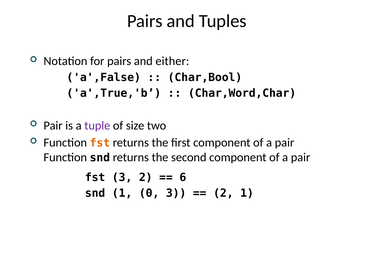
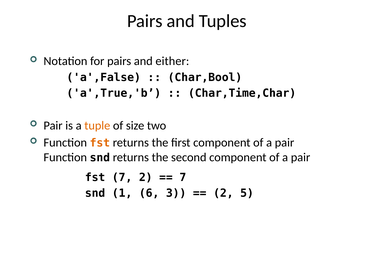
Char,Word,Char: Char,Word,Char -> Char,Time,Char (242, 93)
tuple colour: purple -> orange (97, 125)
fst 3: 3 -> 7 (122, 178)
6: 6 -> 7 (183, 178)
0: 0 -> 6 (149, 193)
2 1: 1 -> 5 (247, 193)
